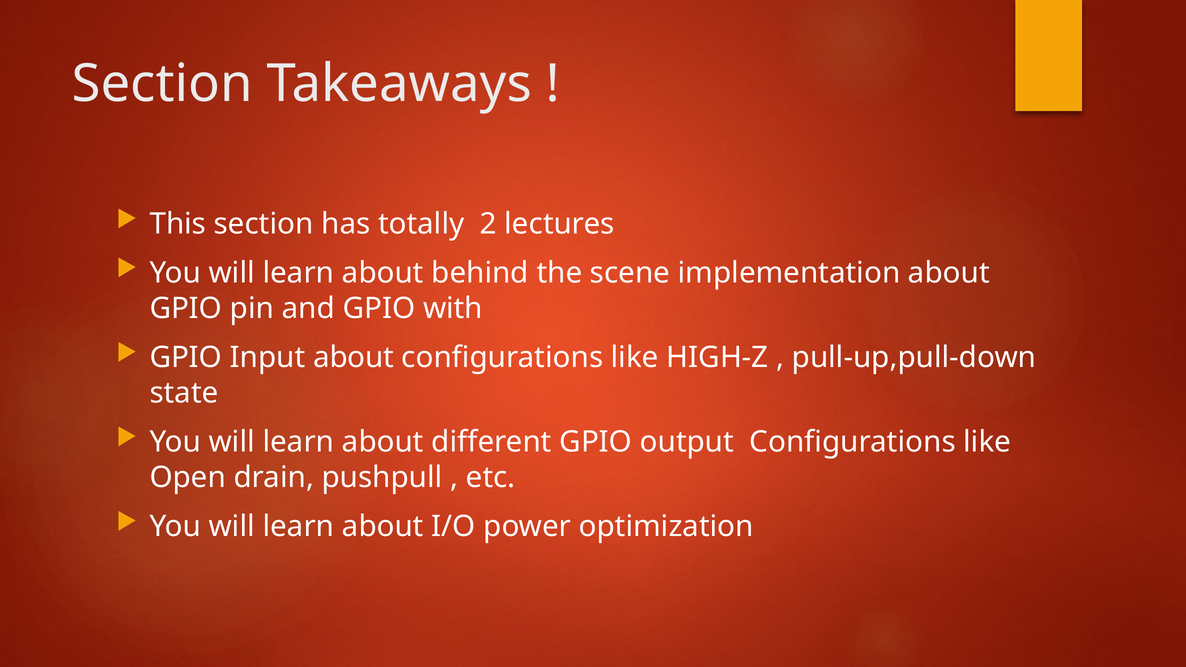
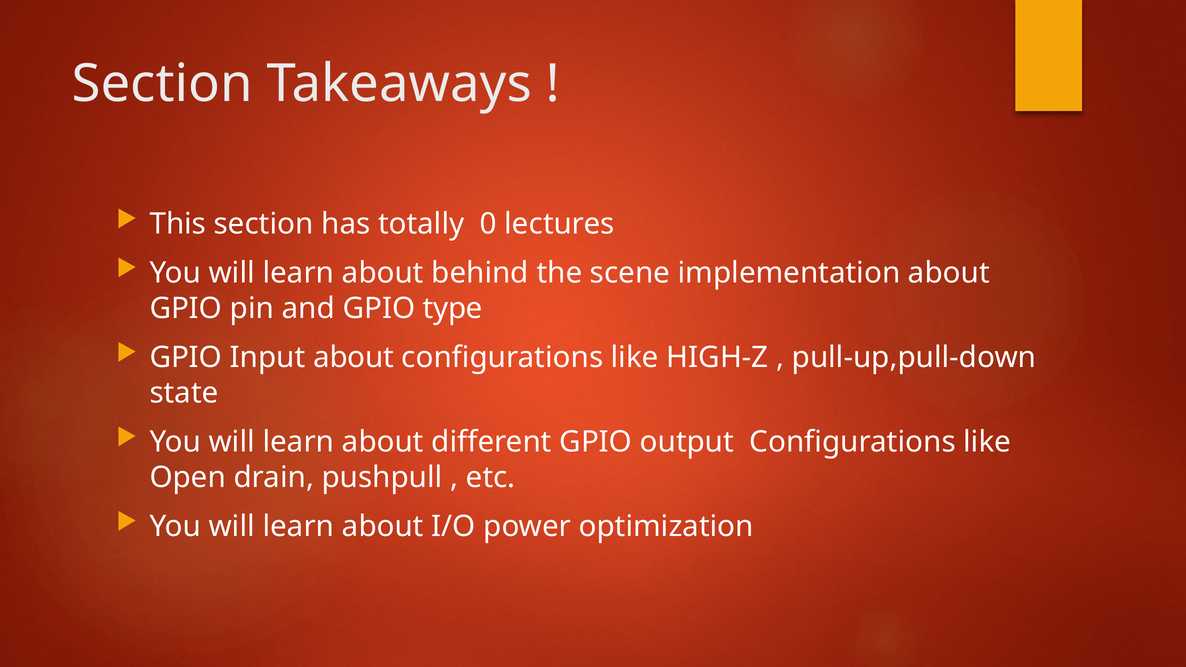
2: 2 -> 0 (488, 224)
with: with -> type (453, 309)
